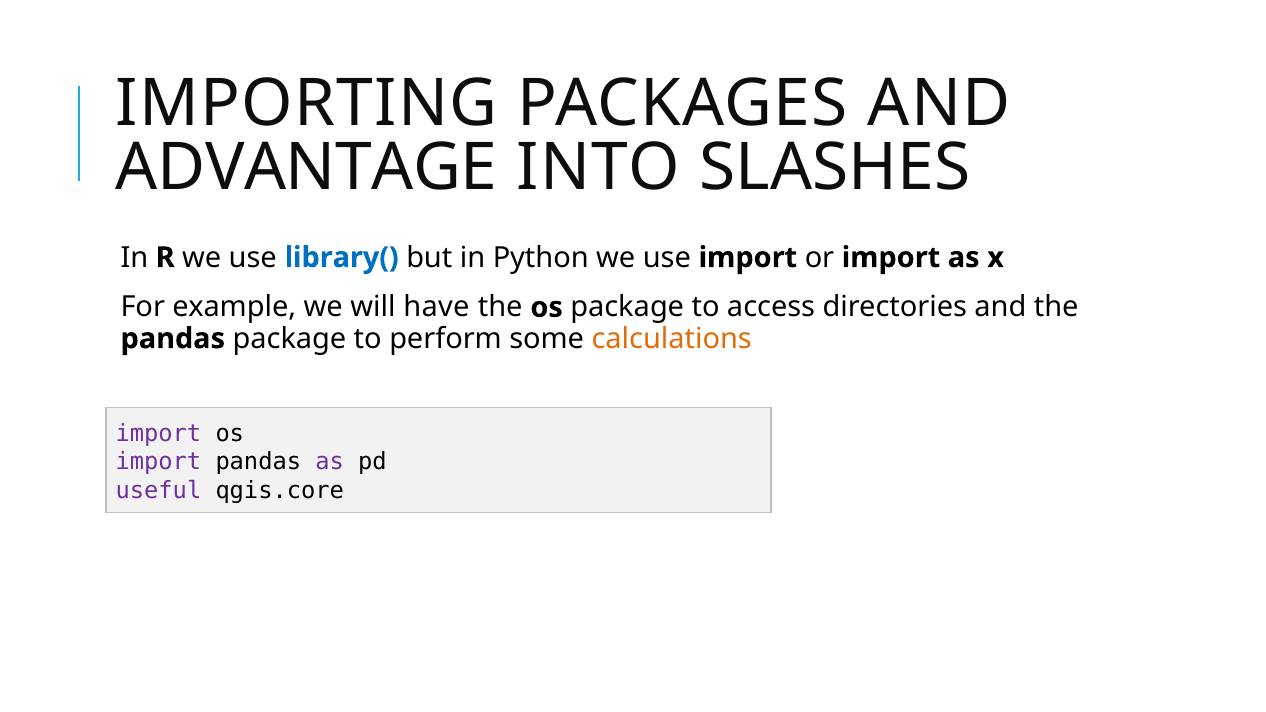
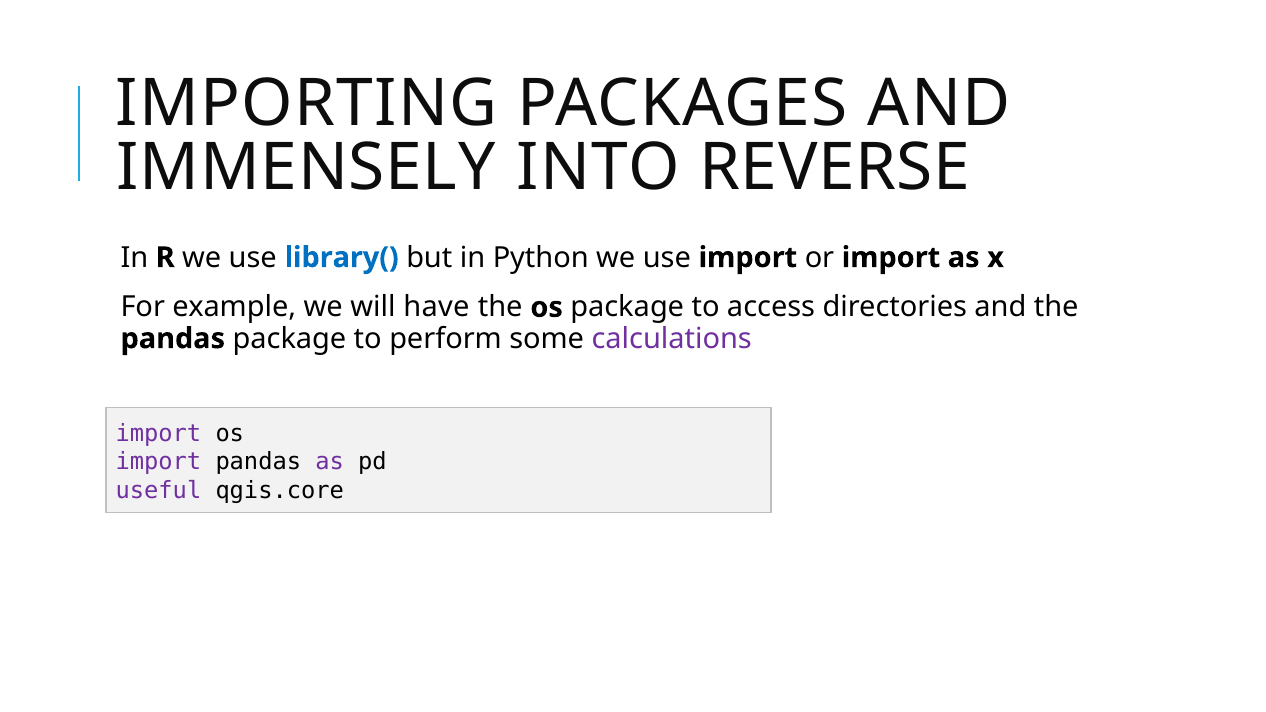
ADVANTAGE: ADVANTAGE -> IMMENSELY (306, 168)
SLASHES: SLASHES -> REVERSE (835, 168)
calculations colour: orange -> purple (672, 339)
